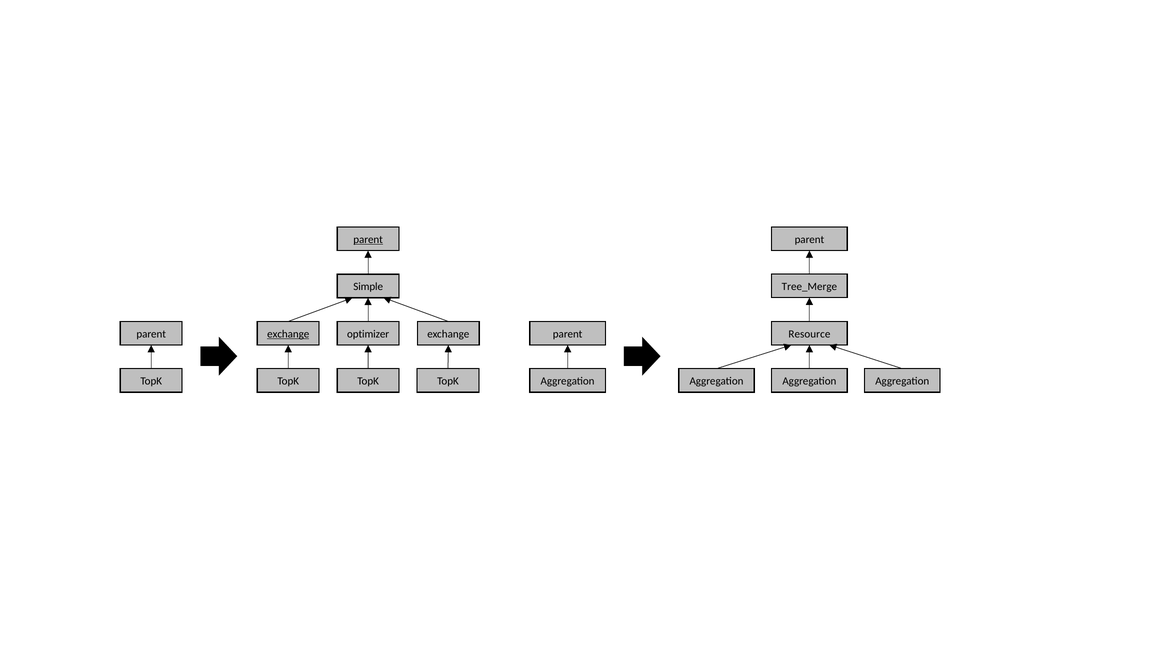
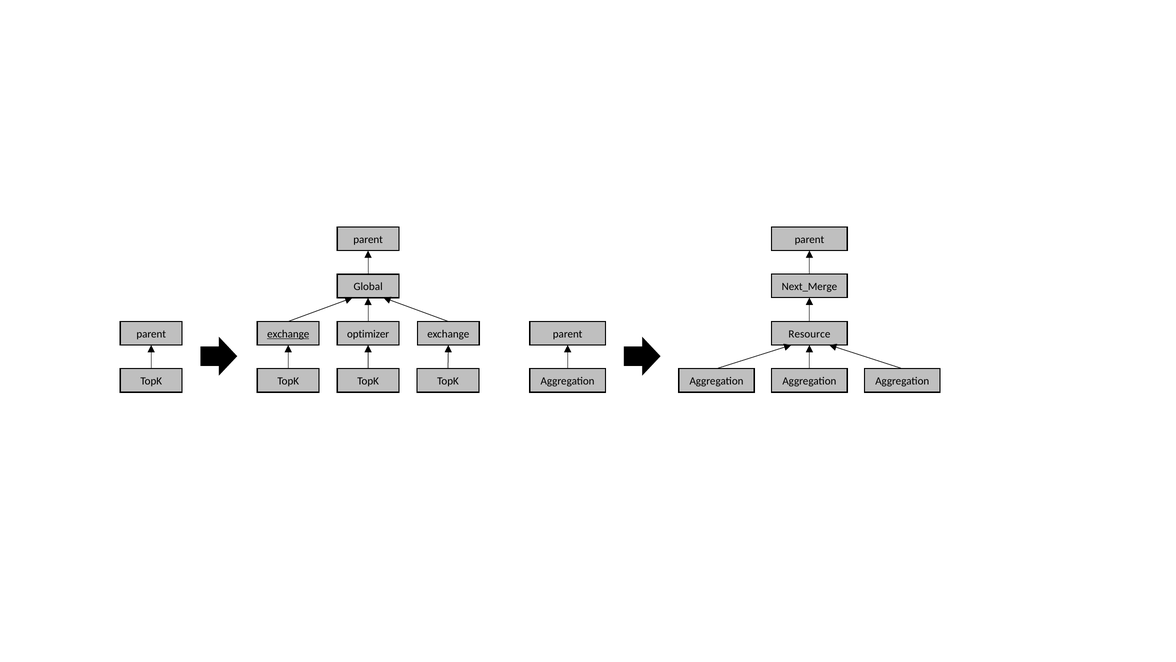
parent underline: present -> none (368, 239)
Tree_Merge: Tree_Merge -> Next_Merge (809, 286)
Simple: Simple -> Global (368, 287)
